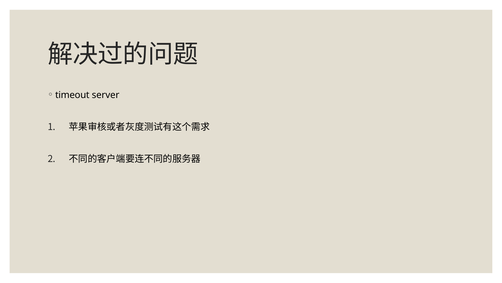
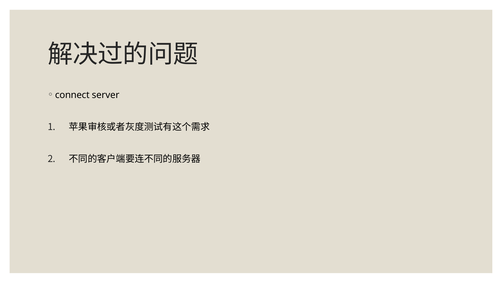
timeout: timeout -> connect (72, 95)
